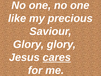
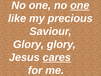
one underline: none -> present (80, 5)
